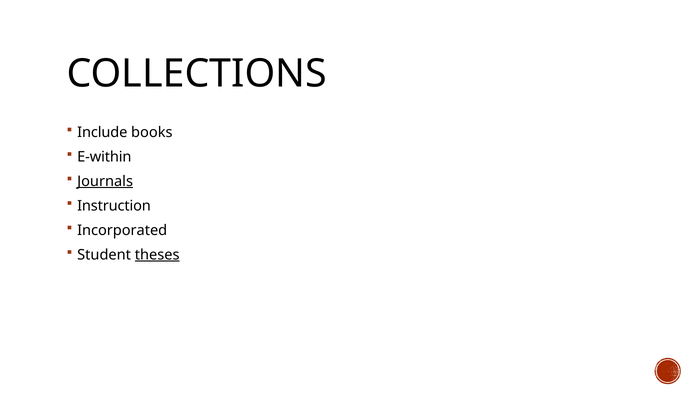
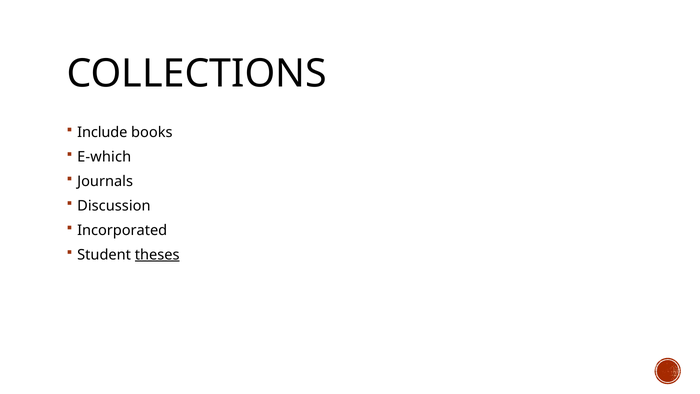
E-within: E-within -> E-which (104, 157)
Journals underline: present -> none (105, 181)
Instruction: Instruction -> Discussion (114, 206)
